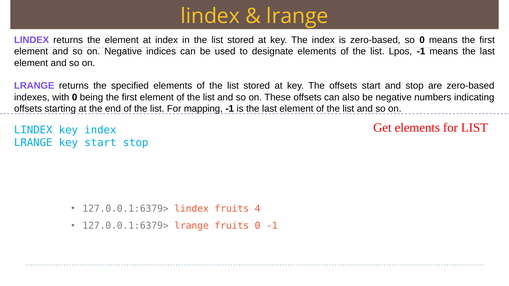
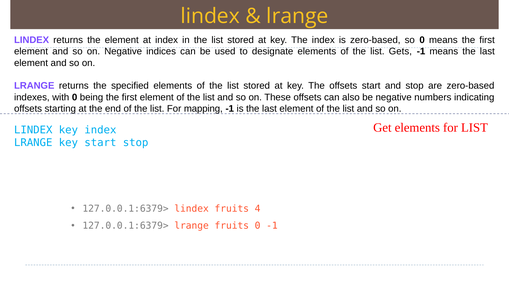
Lpos: Lpos -> Gets (400, 52)
